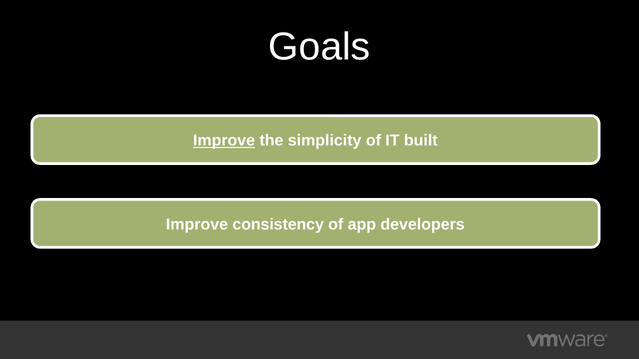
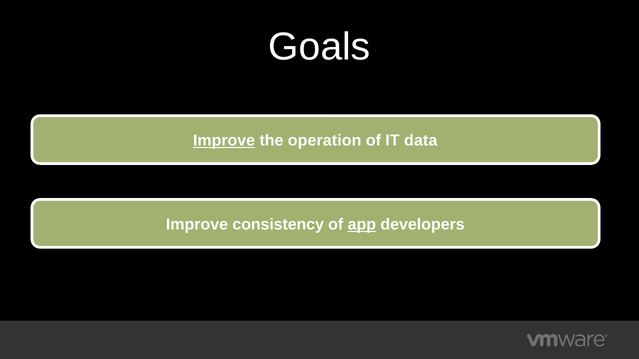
simplicity: simplicity -> operation (325, 141)
built: built -> data (421, 141)
app underline: none -> present (362, 225)
